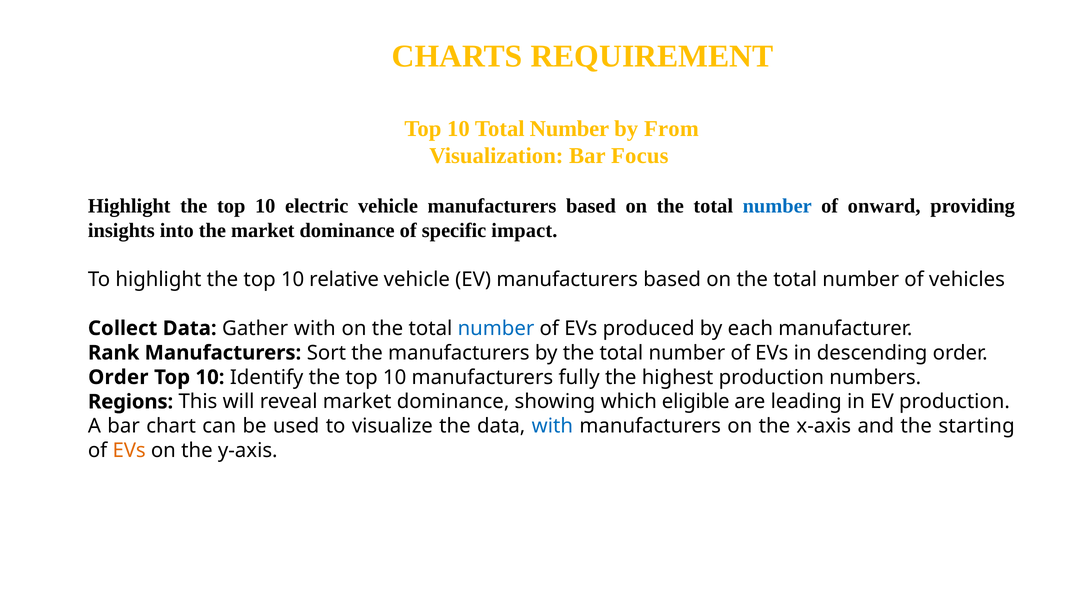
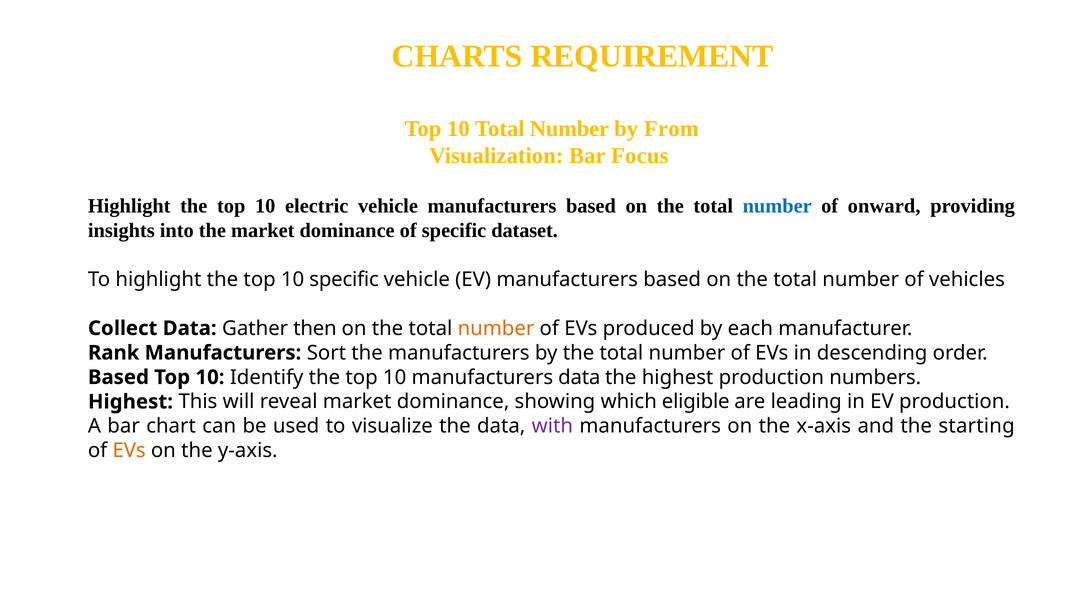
impact: impact -> dataset (525, 230)
10 relative: relative -> specific (344, 279)
Gather with: with -> then (315, 328)
number colour: blue -> orange (496, 328)
Order: Order -> Based (118, 377)
manufacturers fully: fully -> data (579, 377)
Regions: Regions -> Highest (130, 402)
with colour: blue -> purple (552, 426)
